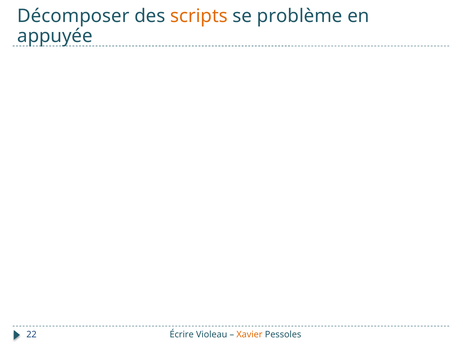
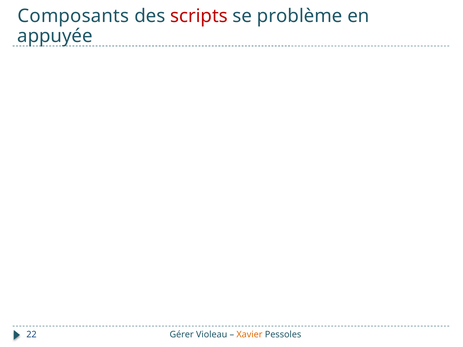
Décomposer: Décomposer -> Composants (73, 16)
scripts colour: orange -> red (199, 16)
Écrire: Écrire -> Gérer (182, 335)
